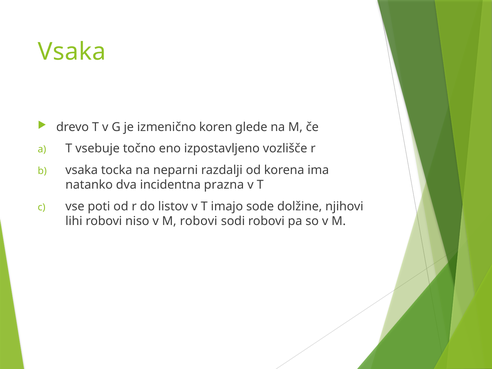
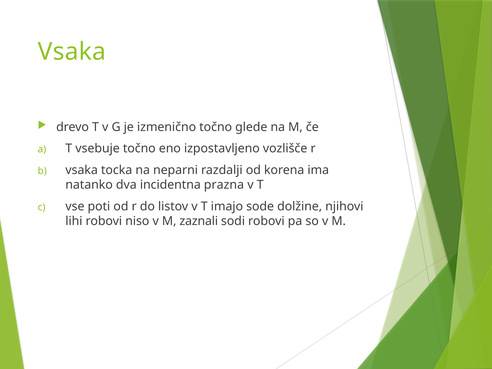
izmenično koren: koren -> točno (216, 127)
M robovi: robovi -> zaznali (199, 221)
